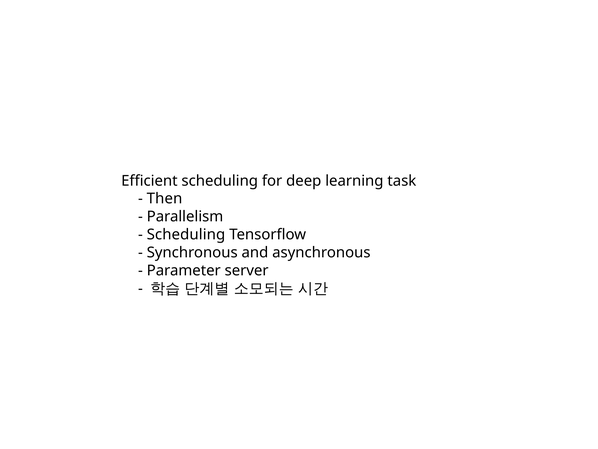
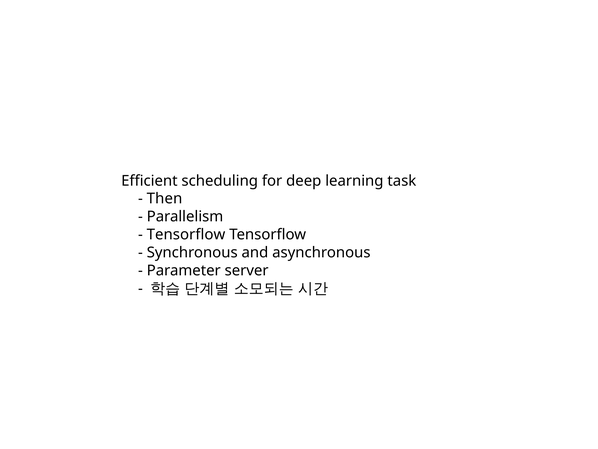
Scheduling: Scheduling -> Tensorflow (186, 234)
